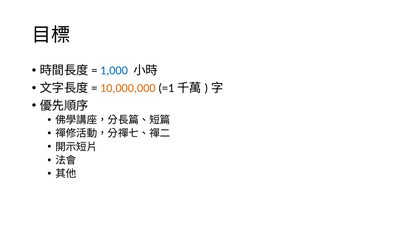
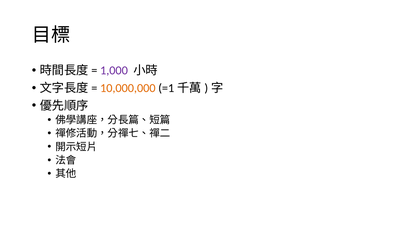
1,000 colour: blue -> purple (114, 71)
